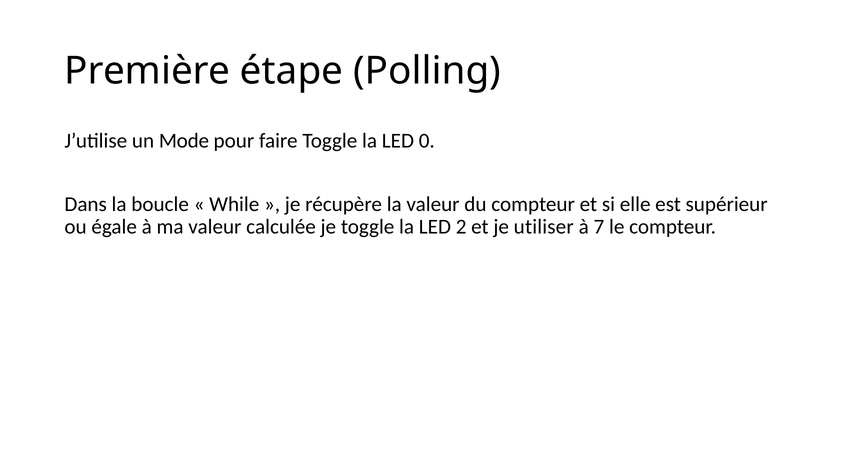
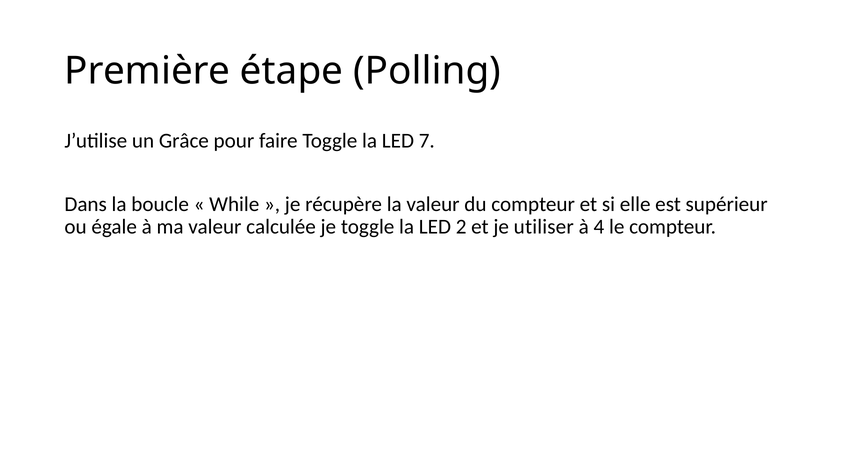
Mode: Mode -> Grâce (184, 141)
0: 0 -> 7 (427, 141)
7: 7 -> 4 (599, 227)
